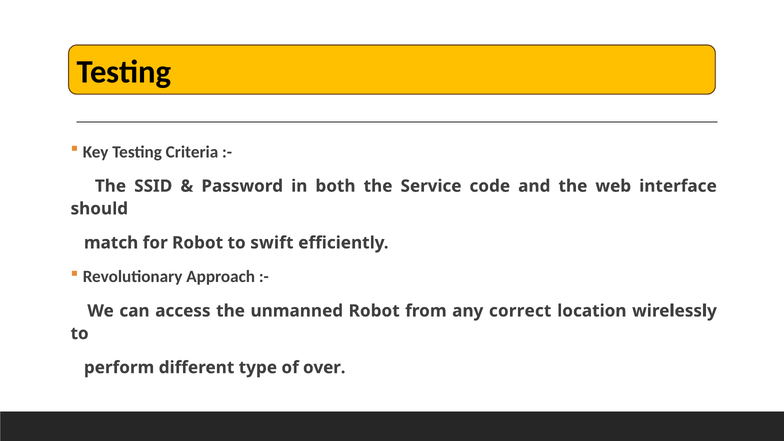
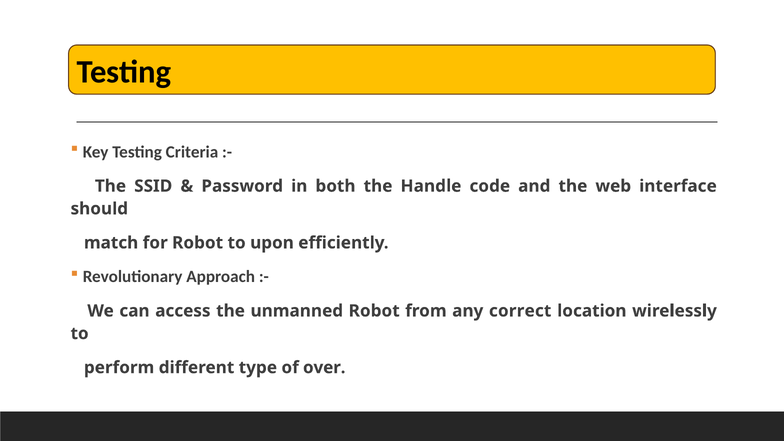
Service: Service -> Handle (431, 186)
swift: swift -> upon (272, 243)
